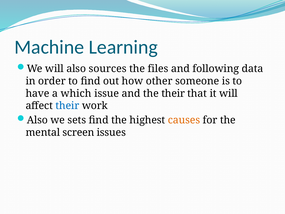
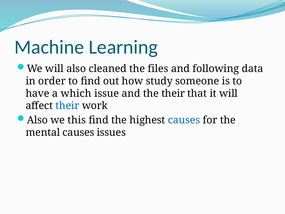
sources: sources -> cleaned (108, 69)
other: other -> study (159, 81)
sets: sets -> this (77, 120)
causes colour: orange -> blue (184, 120)
mental screen: screen -> causes (78, 132)
